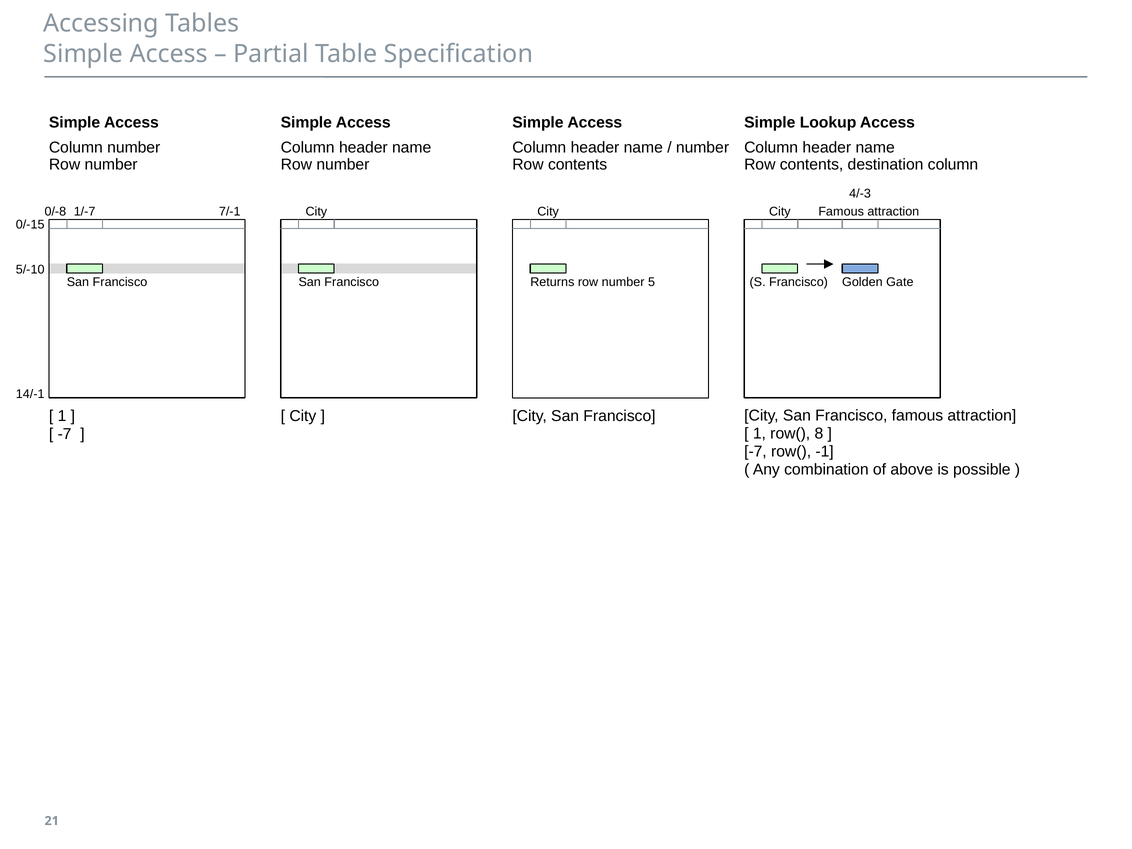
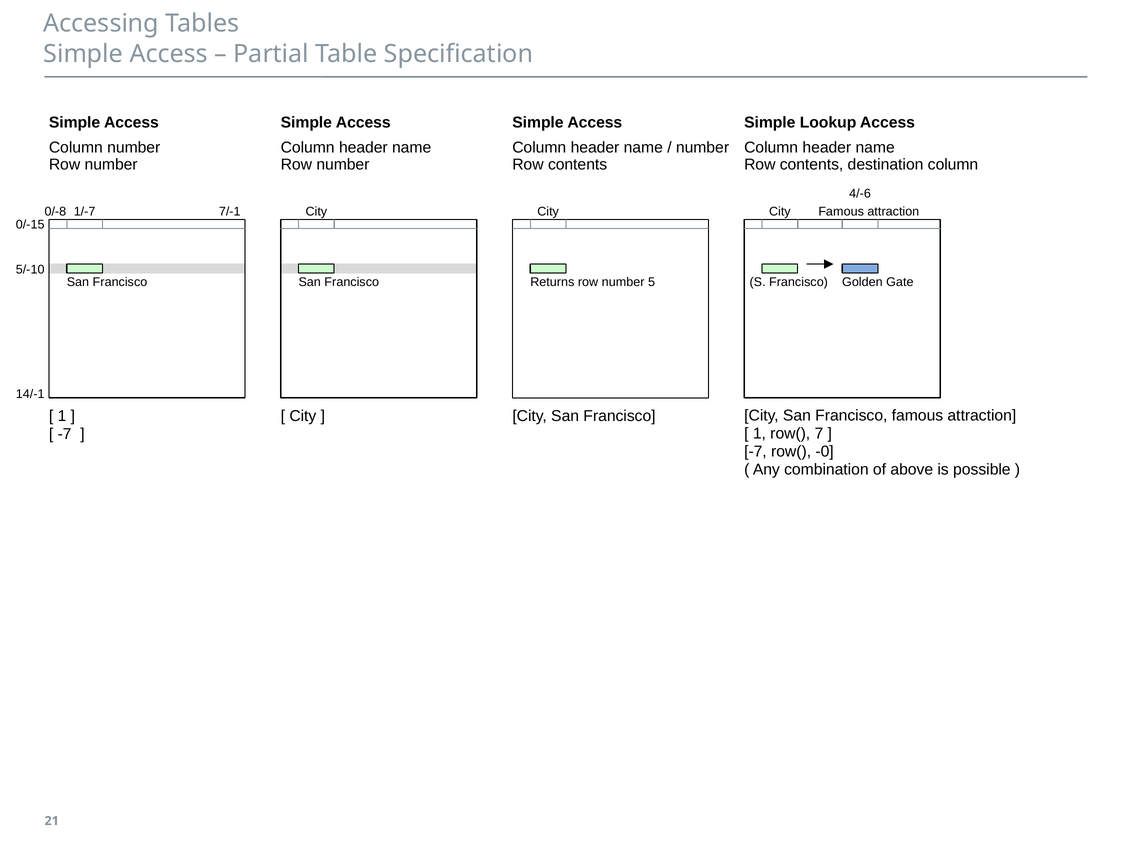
4/-3: 4/-3 -> 4/-6 (860, 194)
8: 8 -> 7 (819, 434)
-1: -1 -> -0 (825, 452)
